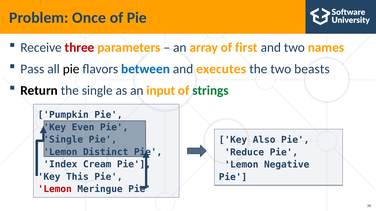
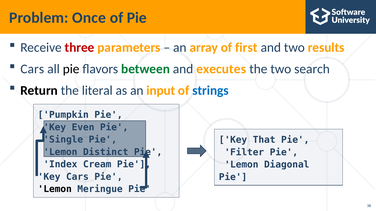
names: names -> results (326, 48)
Pass: Pass -> Cars (32, 69)
between colour: blue -> green (146, 69)
beasts: beasts -> search (312, 69)
the single: single -> literal (97, 91)
strings colour: green -> blue (211, 91)
Also: Also -> That (264, 140)
Reduce: Reduce -> Filter (244, 153)
Negative: Negative -> Diagonal (287, 165)
This: This -> Cars (77, 177)
Lemon colour: red -> black (55, 190)
